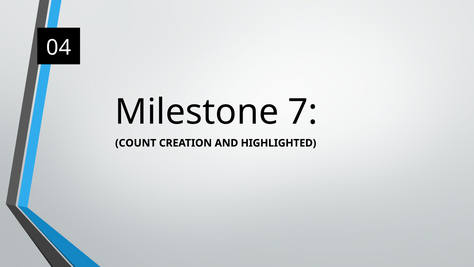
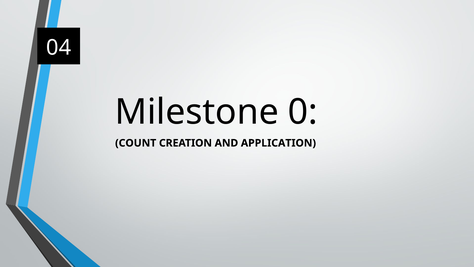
7: 7 -> 0 (303, 112)
HIGHLIGHTED: HIGHLIGHTED -> APPLICATION (278, 143)
